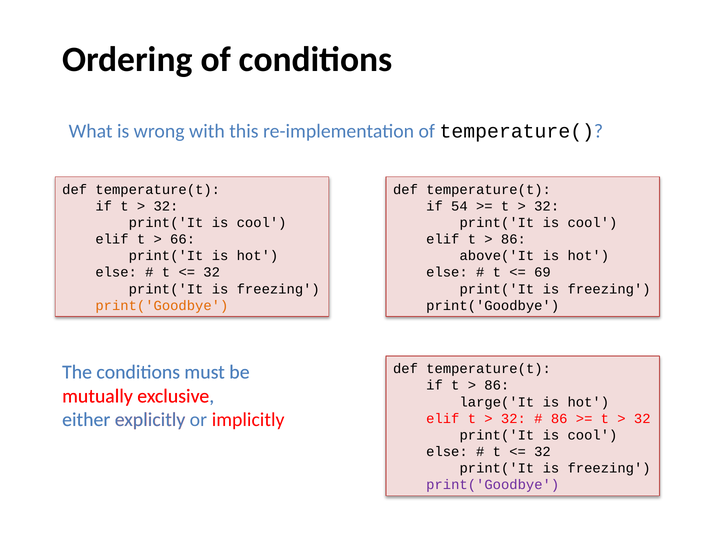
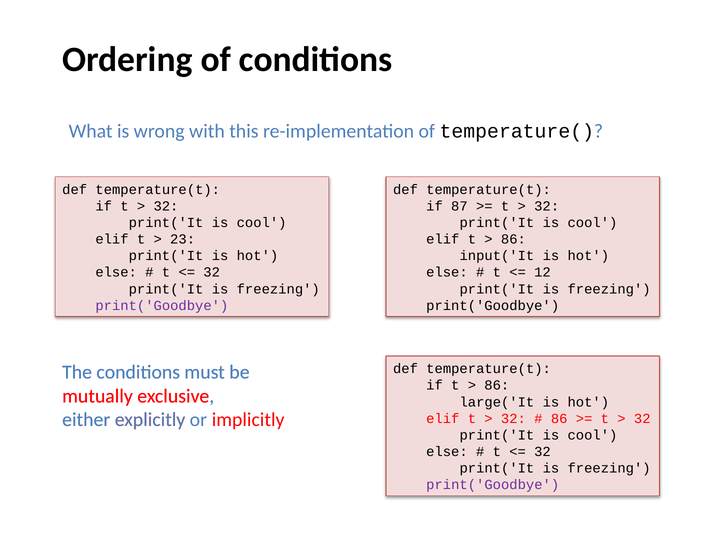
54: 54 -> 87 (459, 206)
66: 66 -> 23 (183, 239)
above('It: above('It -> input('It (497, 256)
69: 69 -> 12 (542, 273)
print('Goodbye colour: orange -> purple (162, 306)
